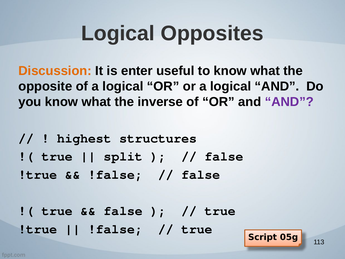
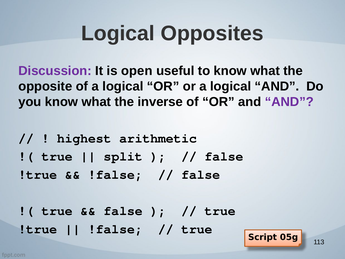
Discussion colour: orange -> purple (55, 71)
enter: enter -> open (137, 71)
structures: structures -> arithmetic (158, 138)
